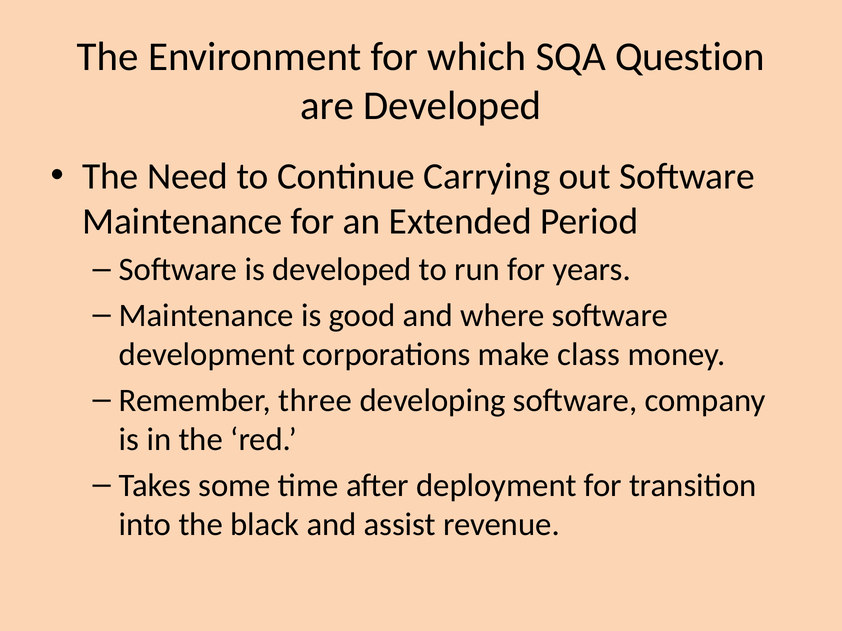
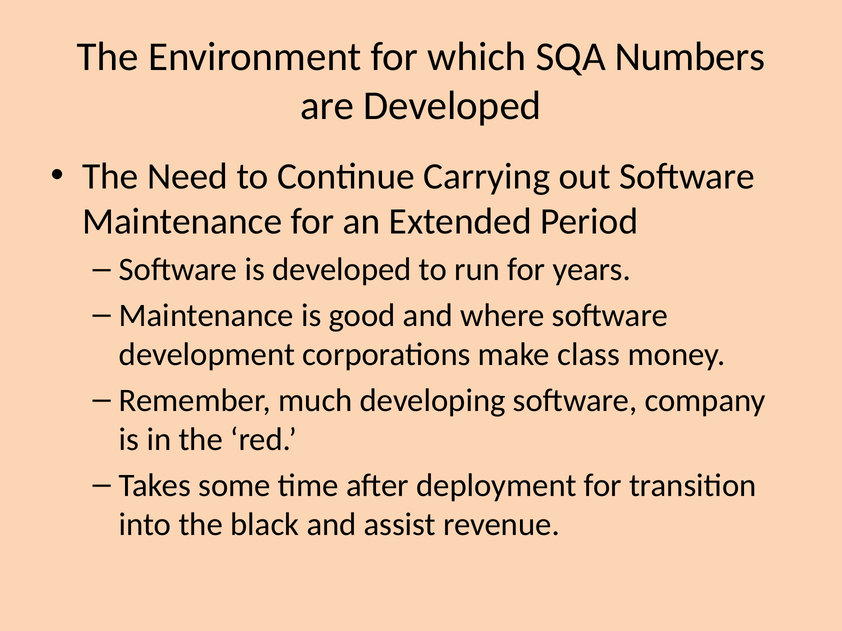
Question: Question -> Numbers (690, 57)
three: three -> much (315, 401)
